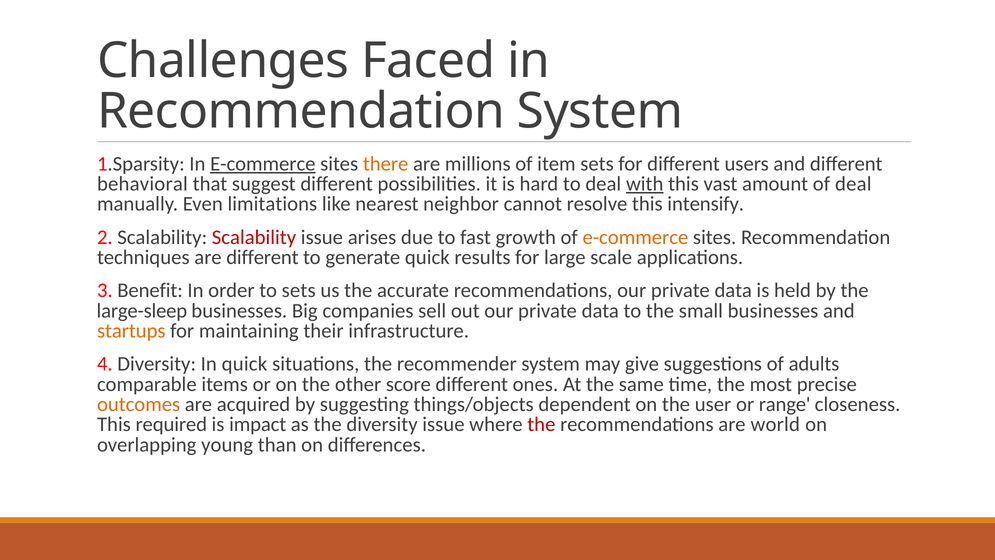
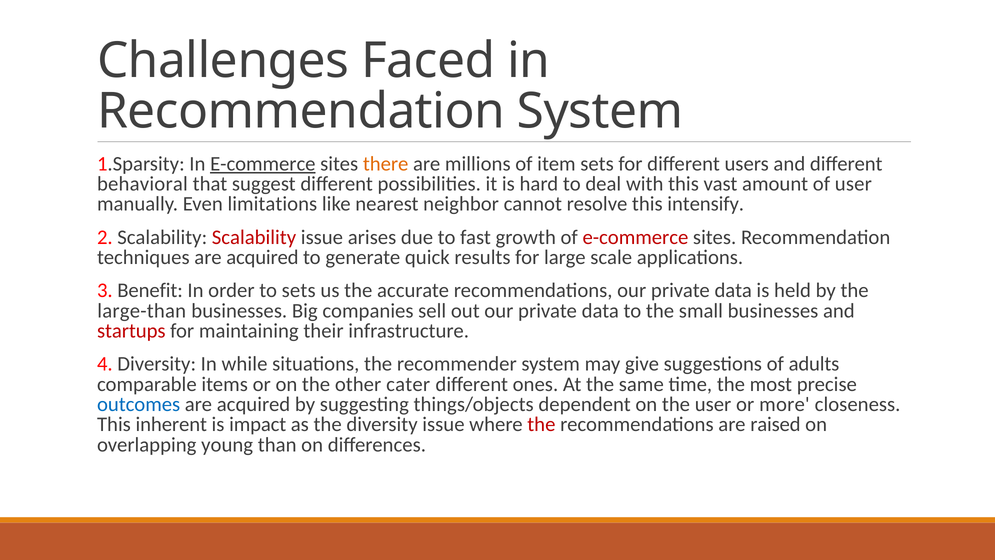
with underline: present -> none (645, 184)
of deal: deal -> user (853, 184)
e-commerce colour: orange -> red (635, 237)
techniques are different: different -> acquired (262, 257)
large-sleep: large-sleep -> large-than (142, 311)
startups colour: orange -> red (131, 331)
In quick: quick -> while (245, 364)
score: score -> cater (408, 384)
outcomes colour: orange -> blue (139, 404)
range: range -> more (784, 404)
required: required -> inherent (171, 424)
world: world -> raised (775, 424)
